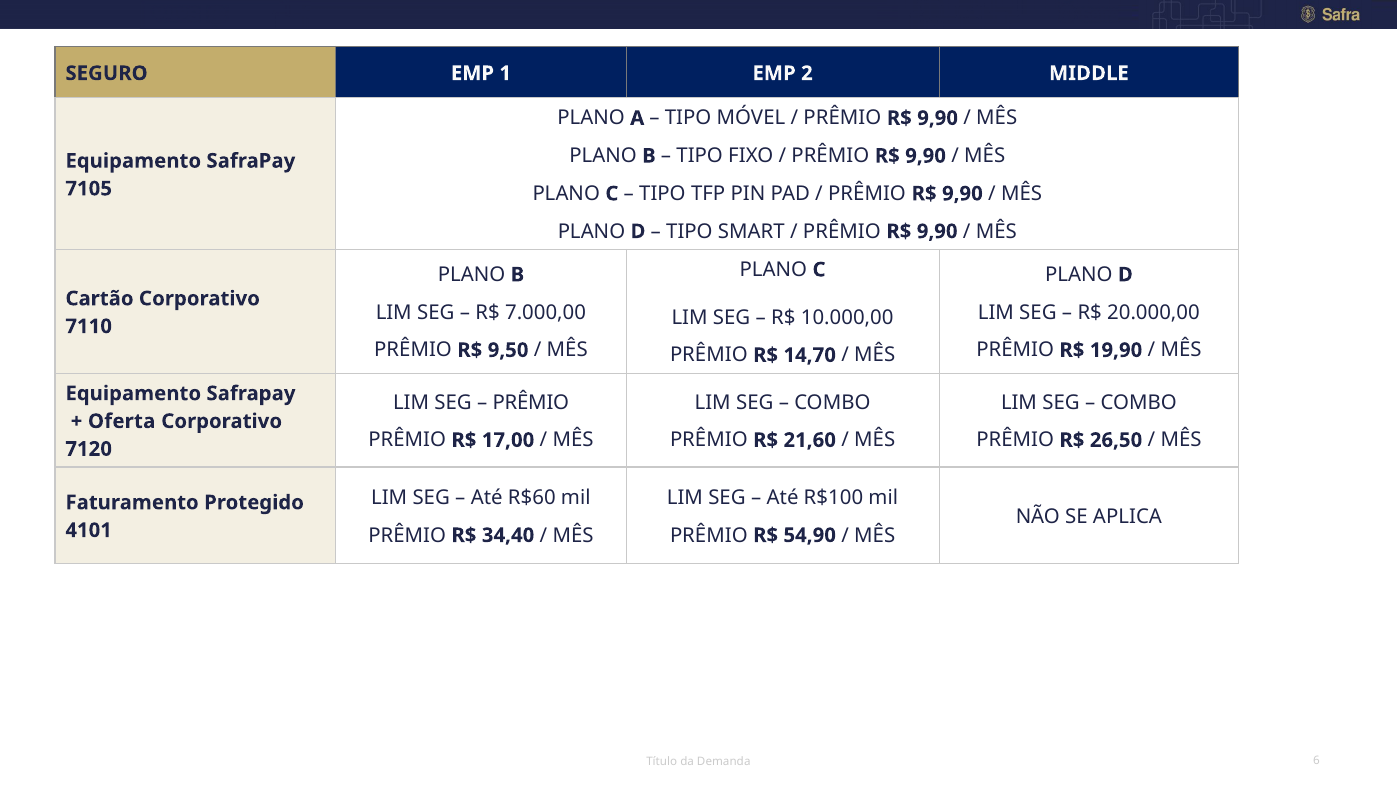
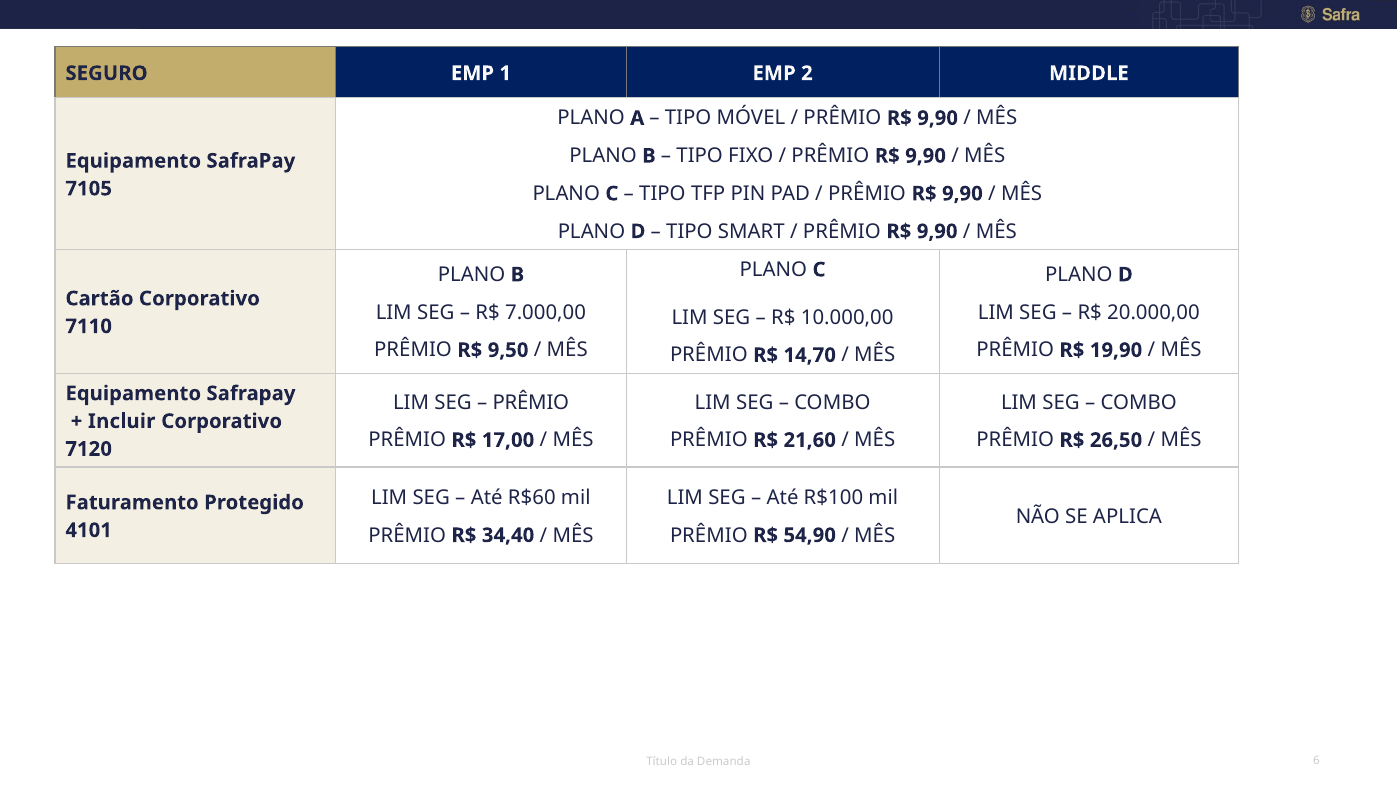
Oferta: Oferta -> Incluir (122, 421)
